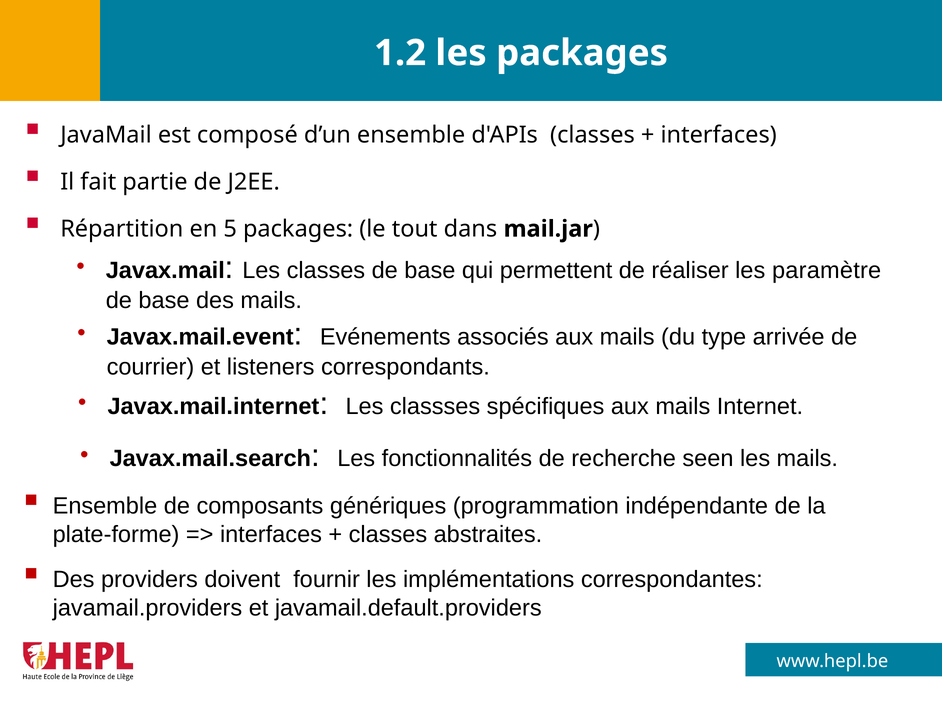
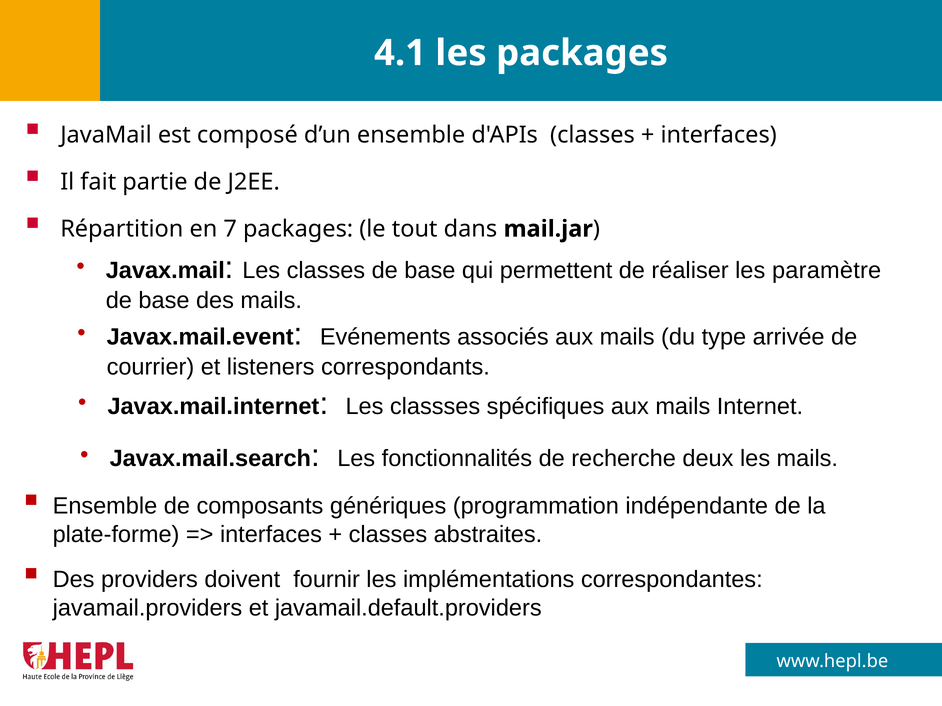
1.2: 1.2 -> 4.1 (400, 53)
5: 5 -> 7 (230, 229)
seen: seen -> deux (708, 459)
